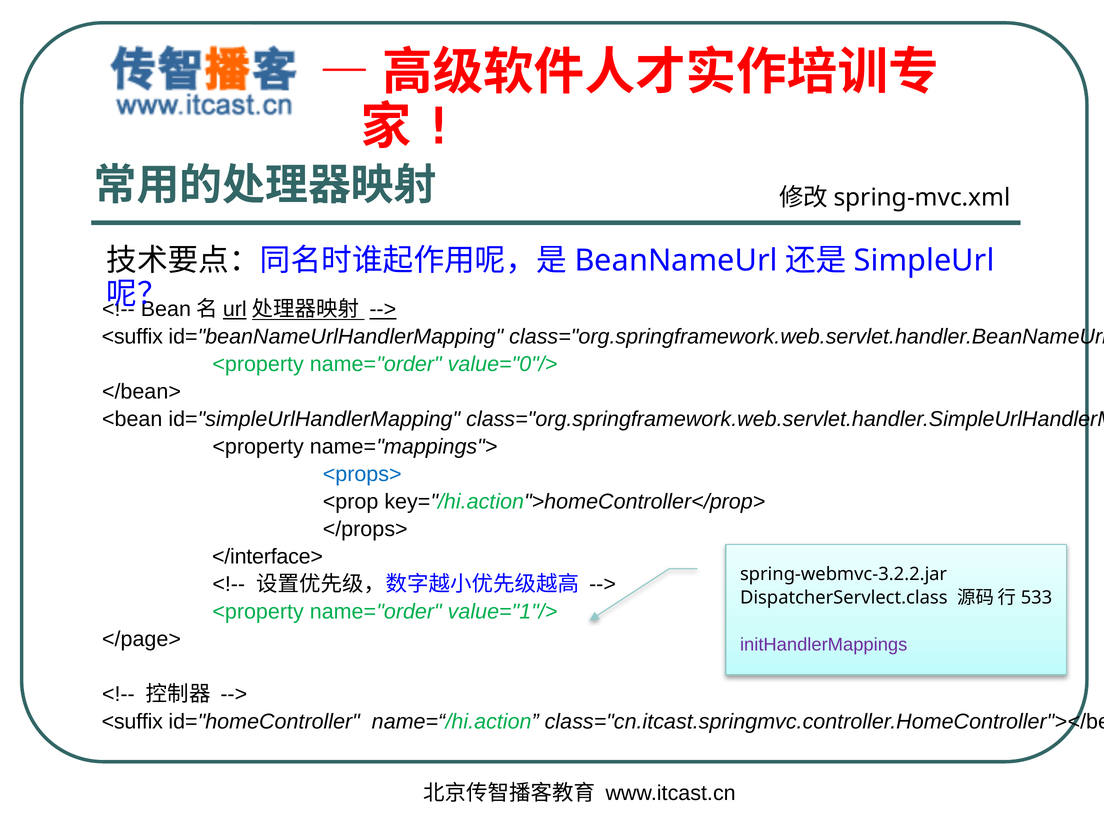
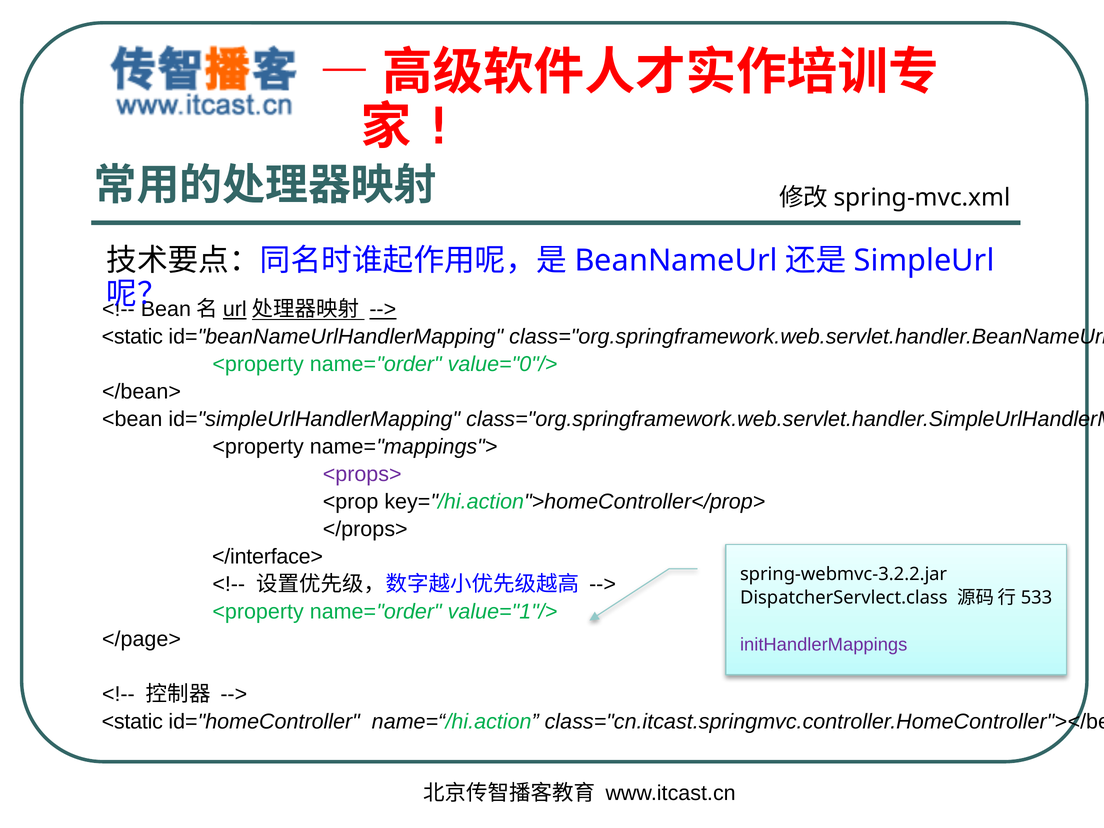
<suffix: <suffix -> <static (132, 337)
<props> colour: blue -> purple (362, 474)
<suffix: <suffix -> <static (132, 722)
